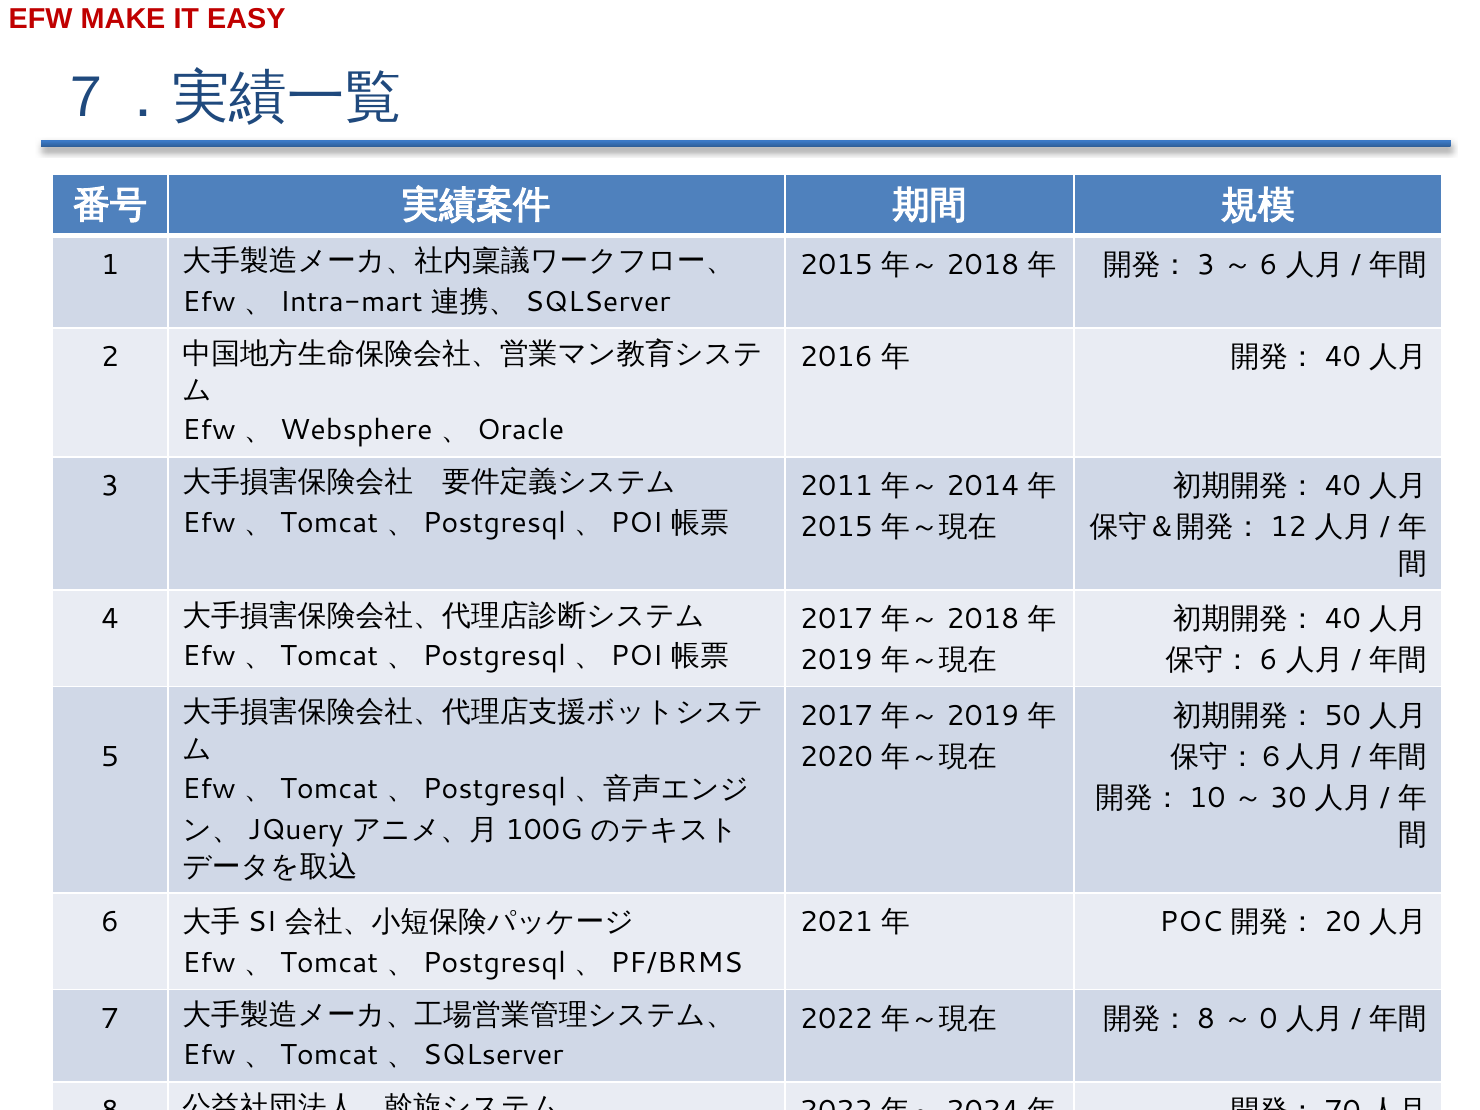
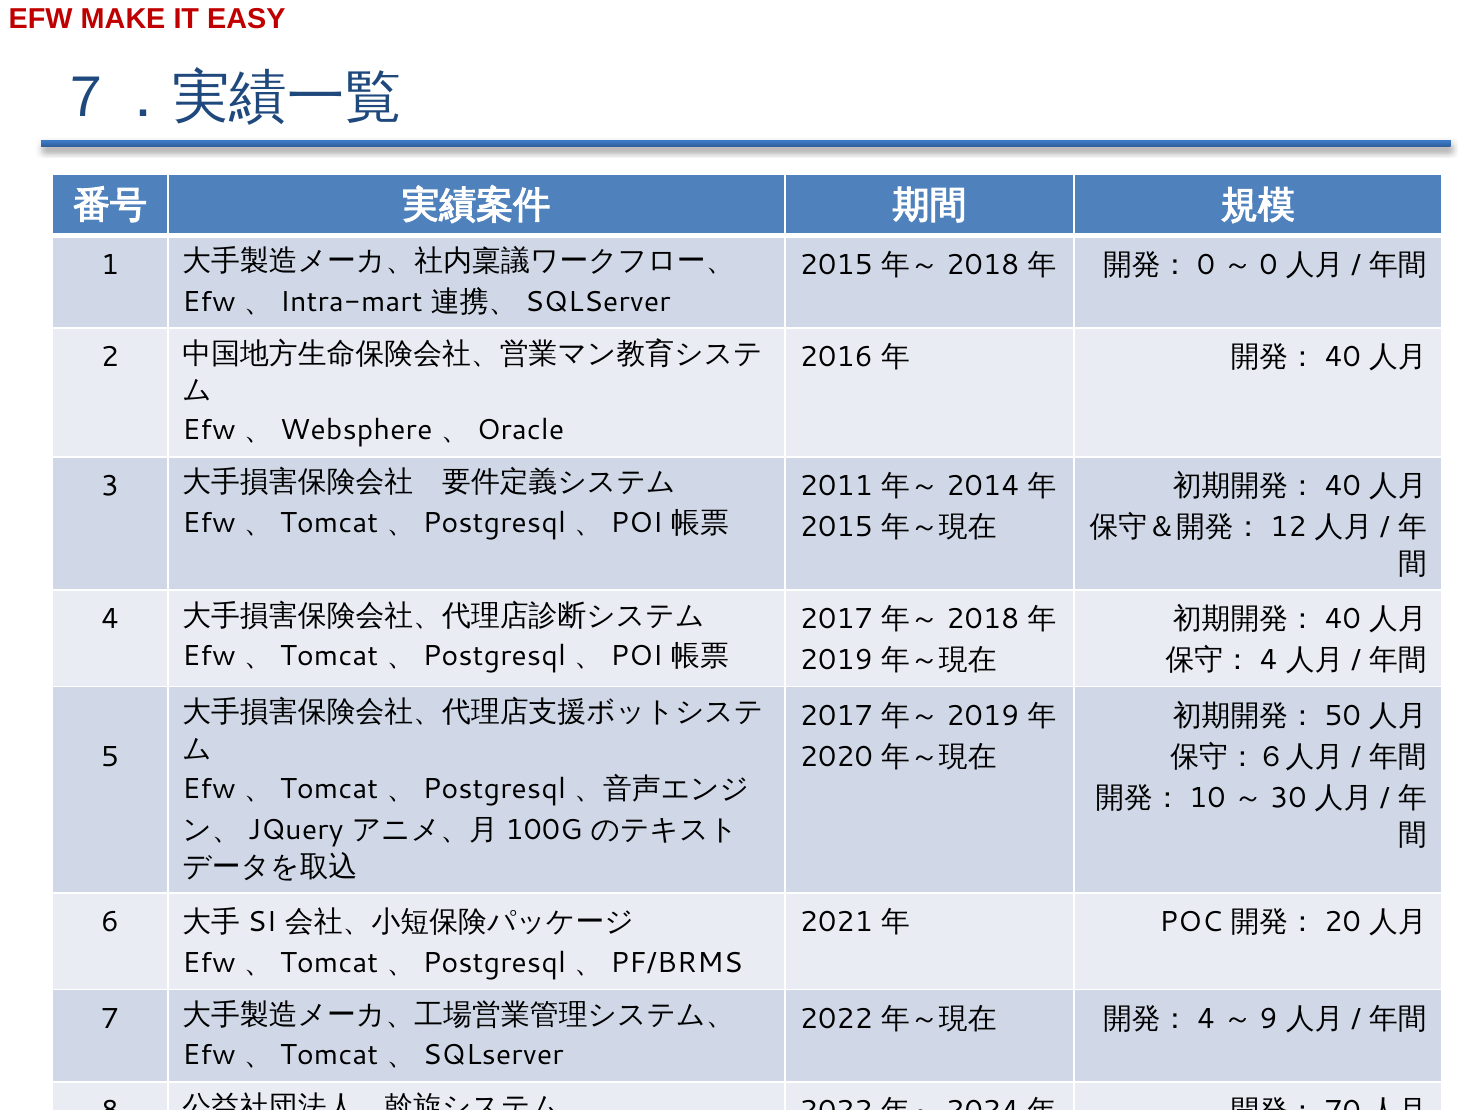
3: 3 -> 0 (1206, 265)
6: 6 -> 0 (1269, 265)
6: 6 -> 4 (1269, 660)
8: 8 -> 4 (1206, 1019)
0: 0 -> 9 (1269, 1019)
